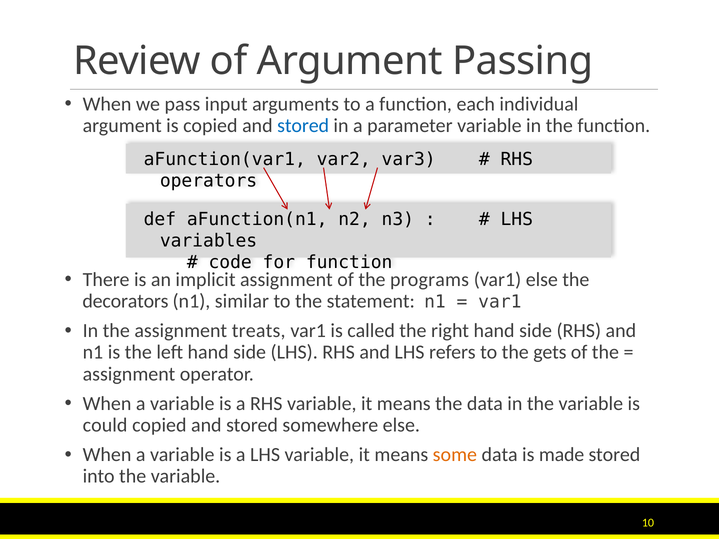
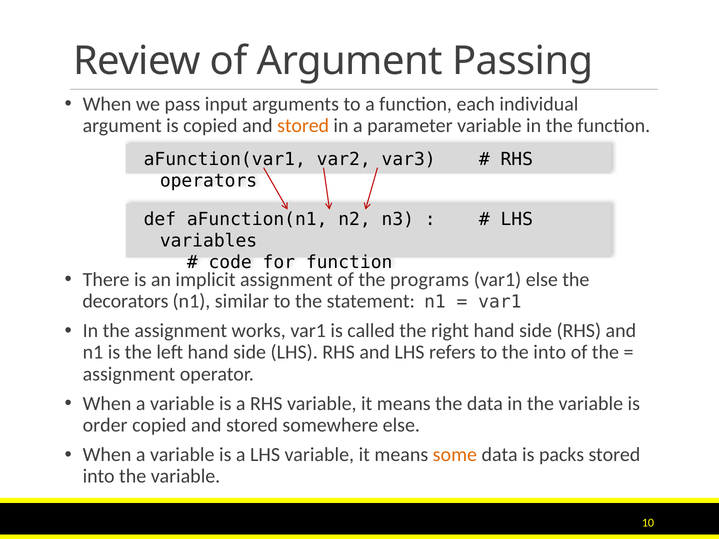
stored colour: blue -> orange (303, 126)
treats: treats -> works (259, 331)
the gets: gets -> into (550, 353)
could: could -> order (105, 425)
made: made -> packs (562, 455)
